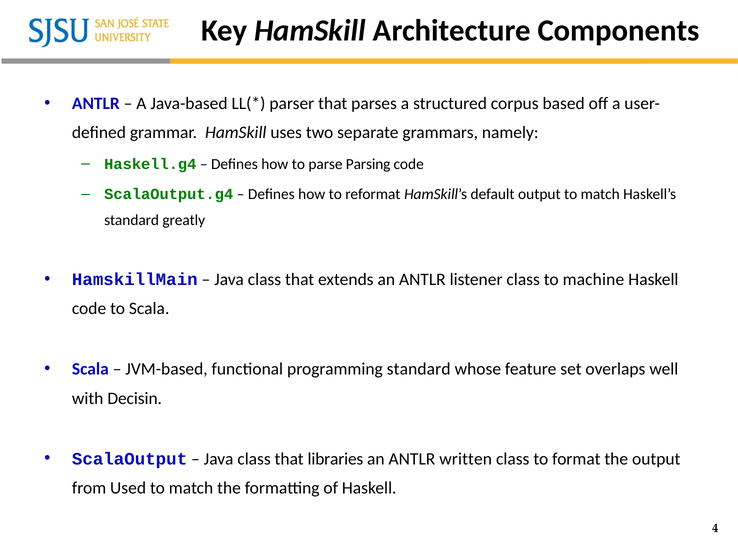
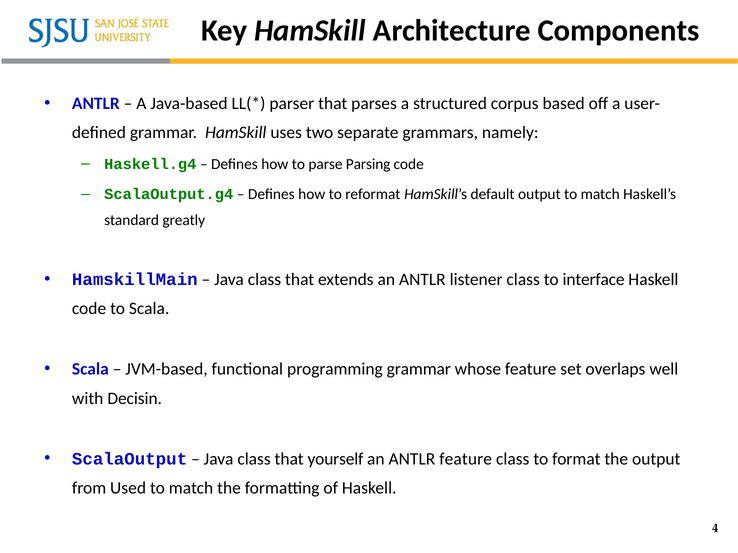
machine: machine -> interface (594, 280)
programming standard: standard -> grammar (419, 369)
libraries: libraries -> yourself (335, 459)
ANTLR written: written -> feature (466, 459)
